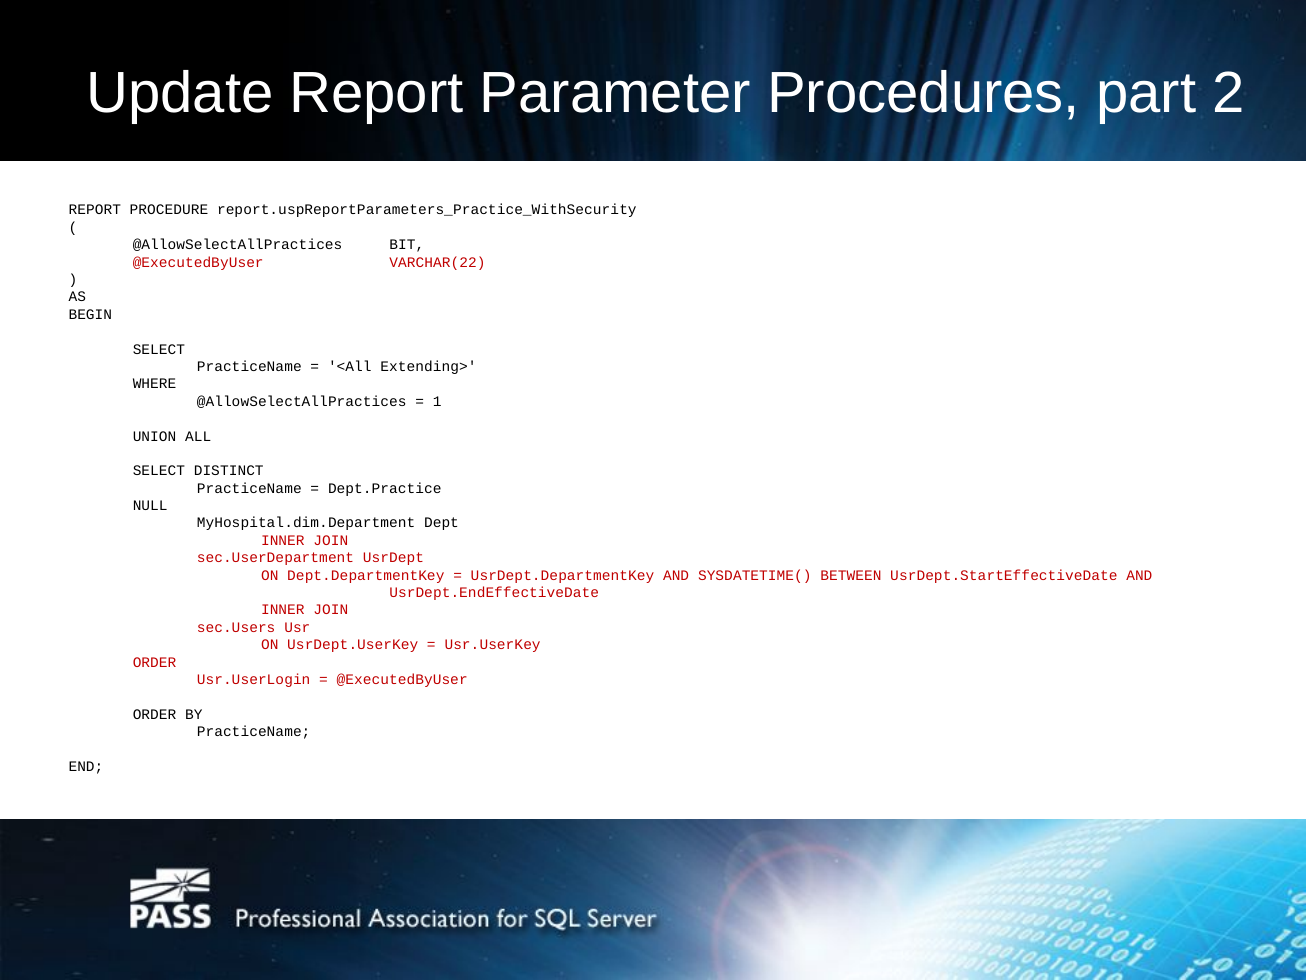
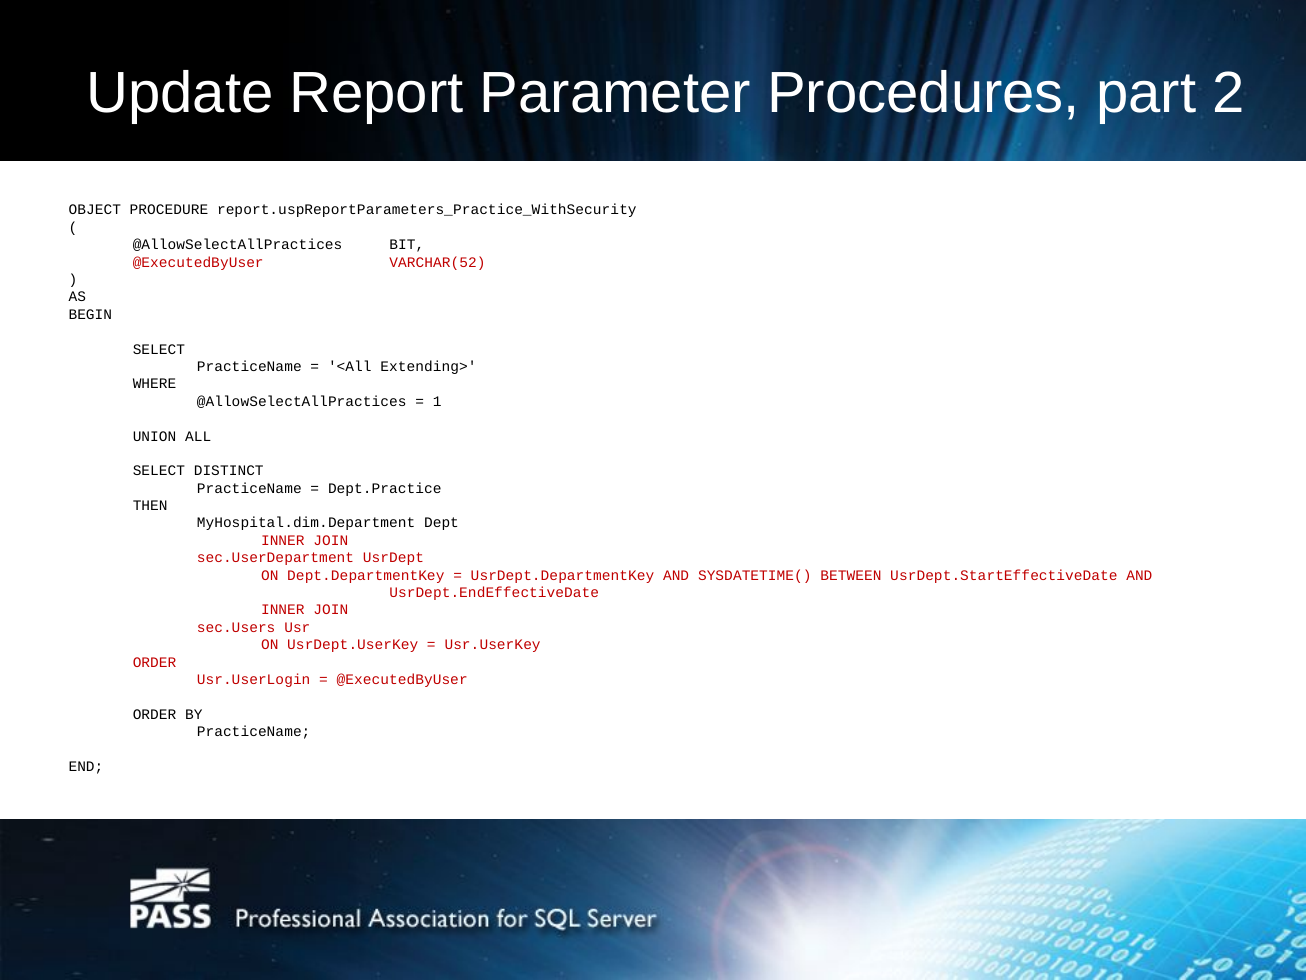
REPORT: REPORT -> OBJECT (95, 210)
VARCHAR(22: VARCHAR(22 -> VARCHAR(52 (437, 262)
NULL: NULL -> THEN (150, 506)
